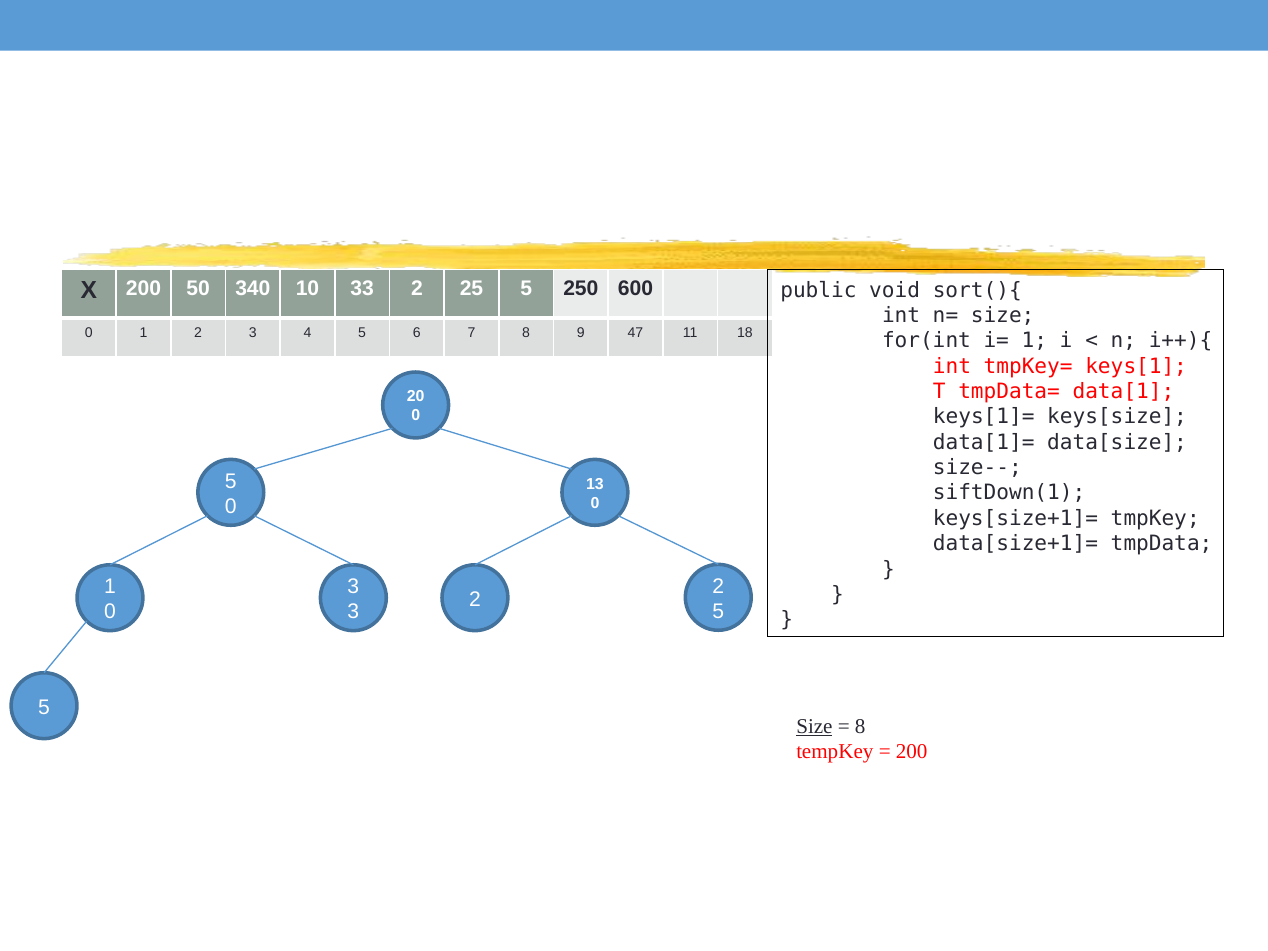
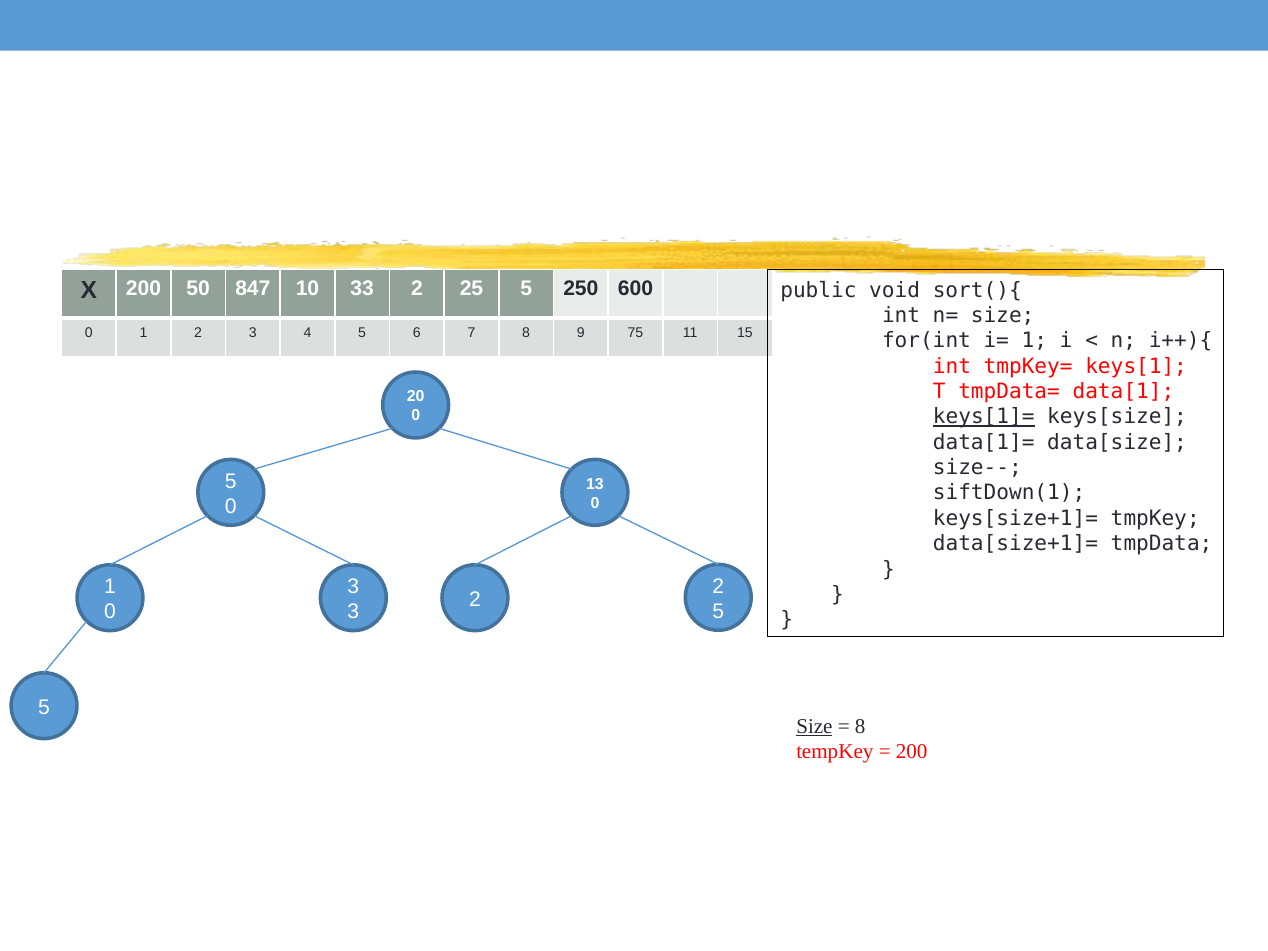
340: 340 -> 847 (253, 288)
47: 47 -> 75 (635, 333)
18: 18 -> 15 (745, 333)
keys[1]= underline: none -> present (984, 417)
